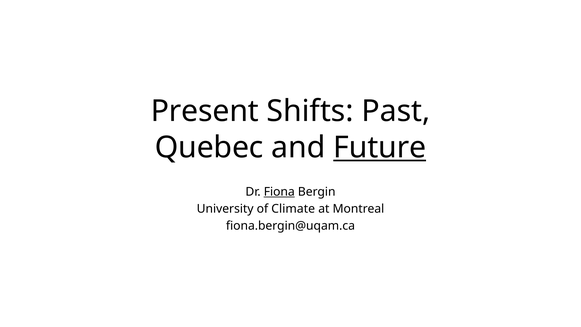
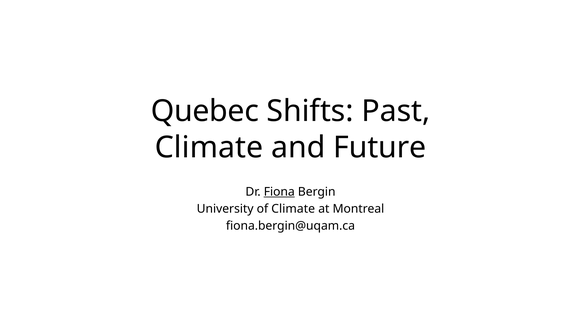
Present: Present -> Quebec (205, 111)
Quebec: Quebec -> Climate (209, 147)
Future underline: present -> none (380, 147)
